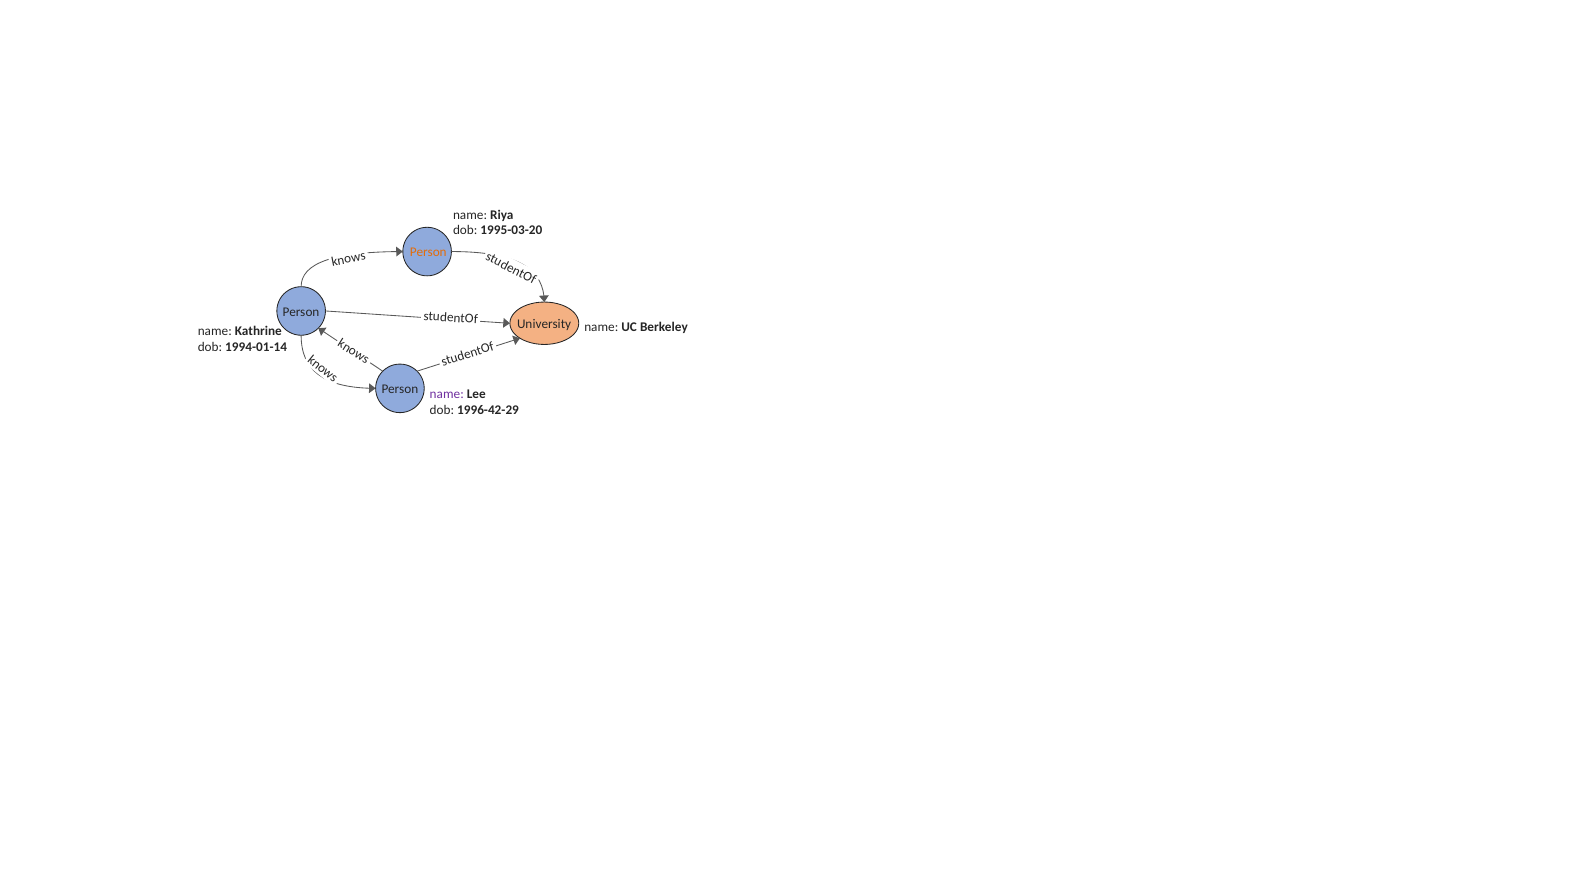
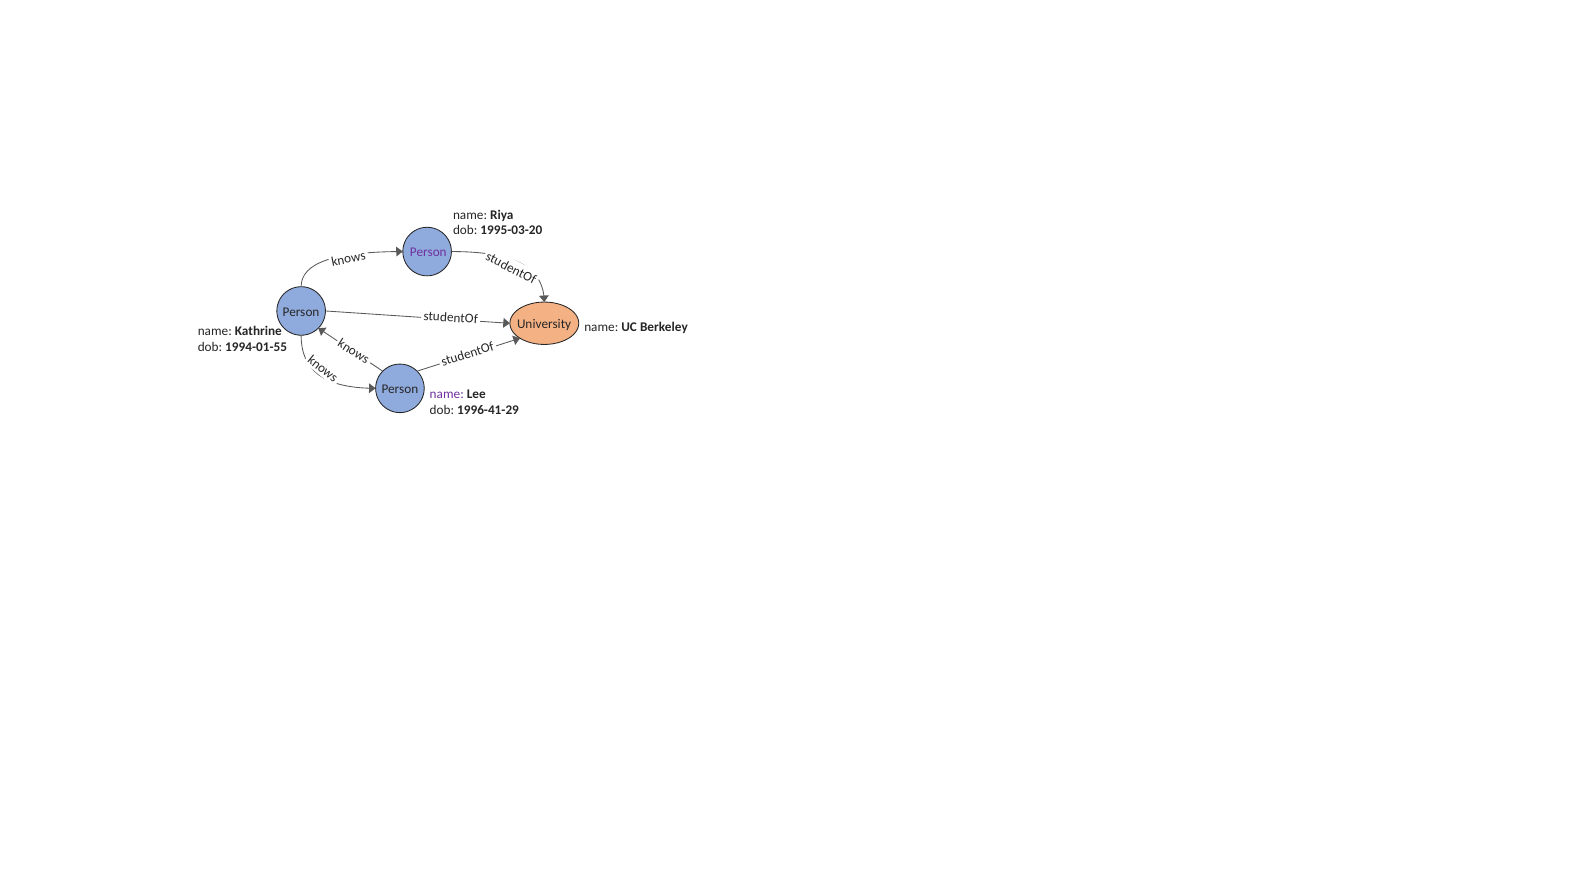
Person colour: orange -> purple (428, 253)
1994-01-14: 1994-01-14 -> 1994-01-55 (256, 347)
1996-42-29: 1996-42-29 -> 1996-41-29 (488, 411)
